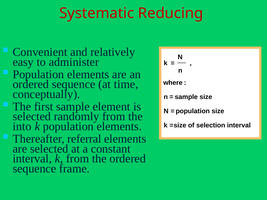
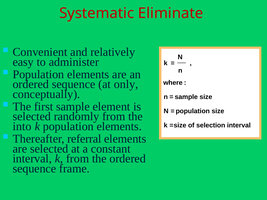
Reducing: Reducing -> Eliminate (171, 13)
time: time -> only (126, 84)
